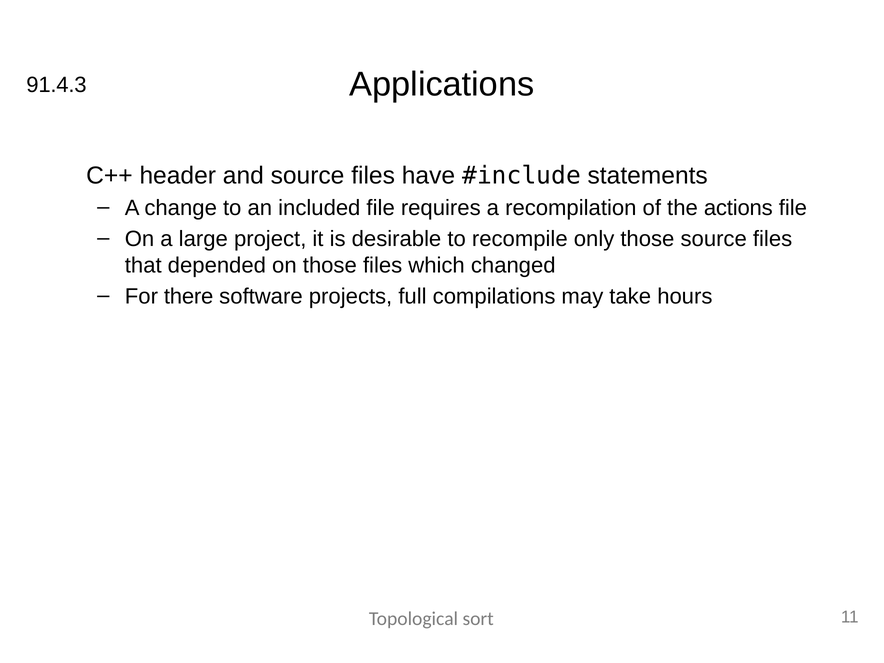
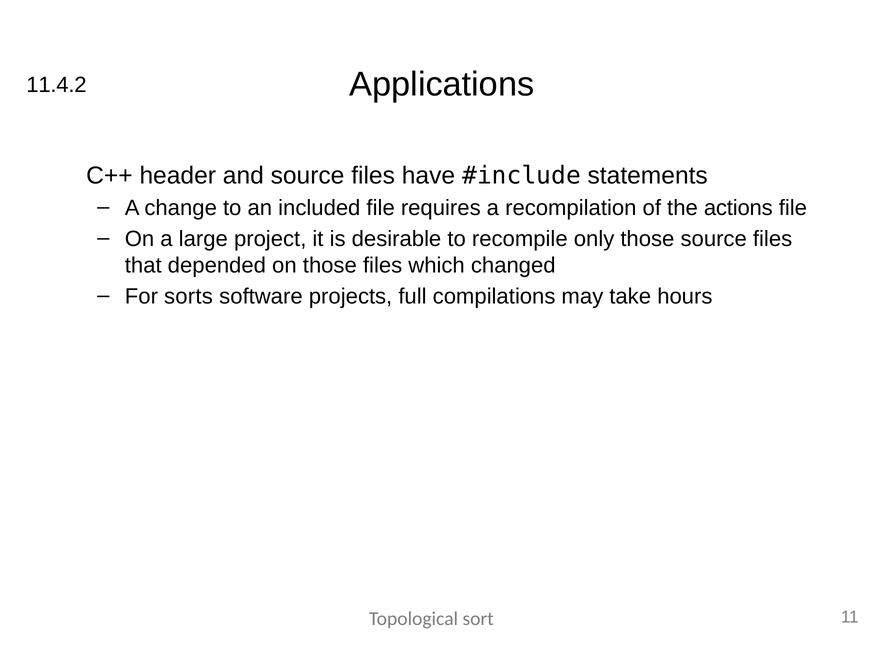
91.4.3: 91.4.3 -> 11.4.2 (56, 85)
there: there -> sorts (188, 296)
